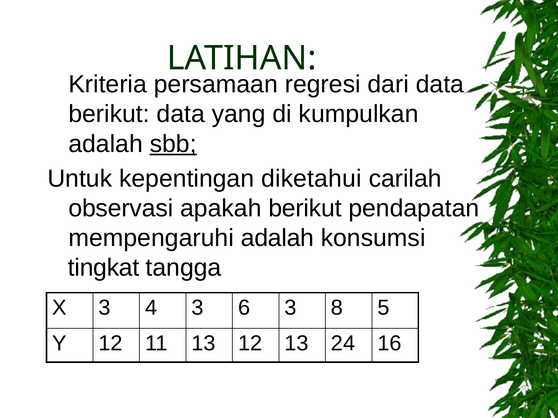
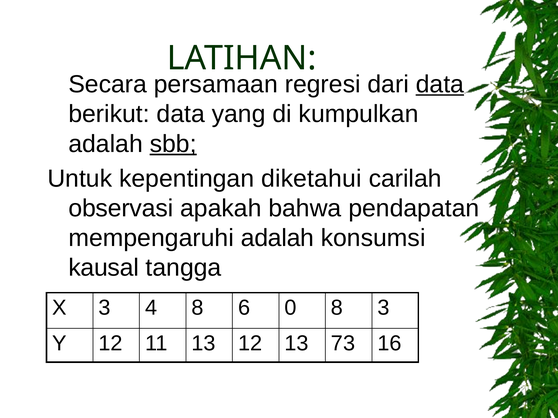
Kriteria: Kriteria -> Secara (108, 85)
data underline: none -> present (440, 85)
apakah berikut: berikut -> bahwa (305, 209)
tingkat: tingkat -> kausal (104, 268)
4 3: 3 -> 8 (198, 308)
6 3: 3 -> 0 (291, 308)
8 5: 5 -> 3 (384, 308)
24: 24 -> 73 (343, 344)
